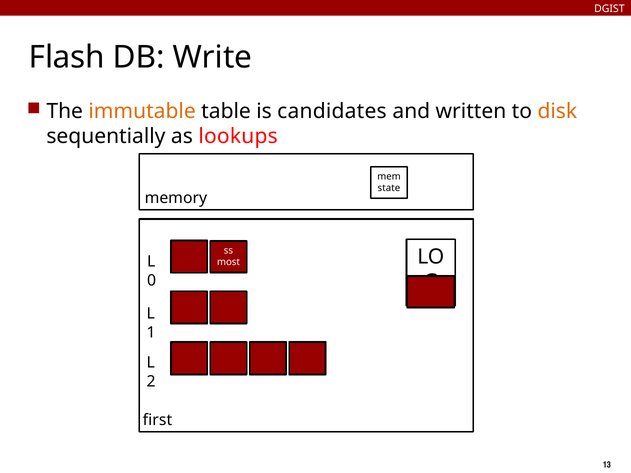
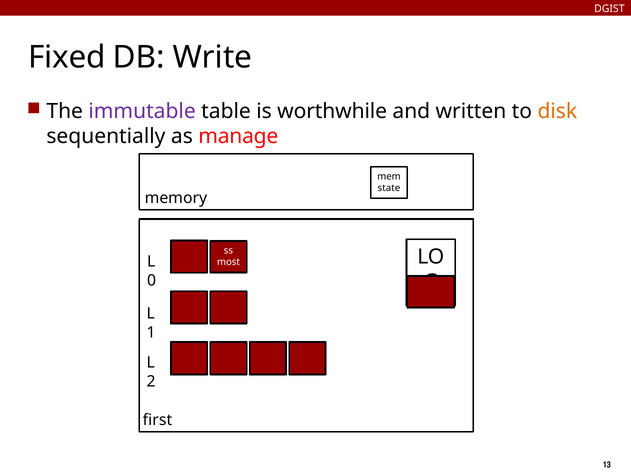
Flash: Flash -> Fixed (67, 57)
immutable colour: orange -> purple (142, 111)
candidates: candidates -> worthwhile (332, 111)
lookups: lookups -> manage (238, 137)
